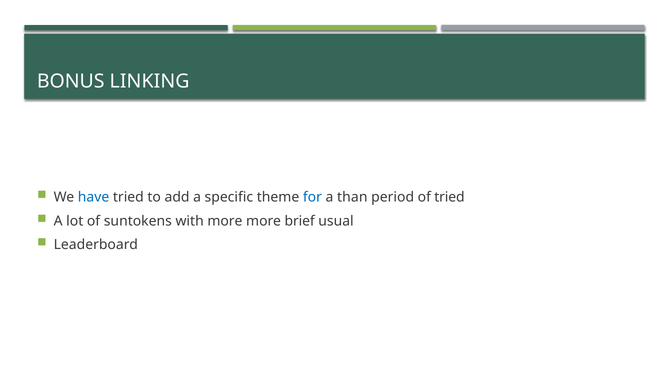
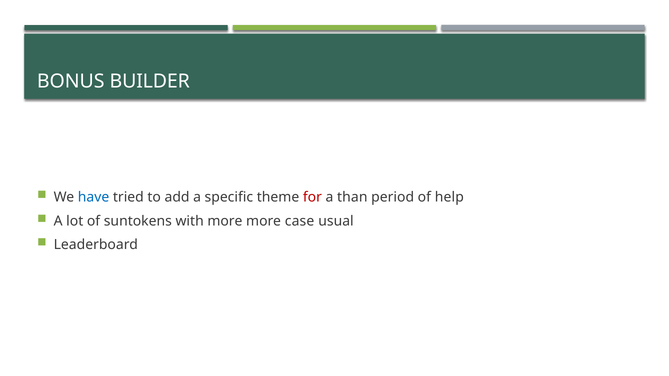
LINKING: LINKING -> BUILDER (150, 81)
for colour: blue -> red (312, 198)
of tried: tried -> help (449, 198)
brief: brief -> case (300, 221)
